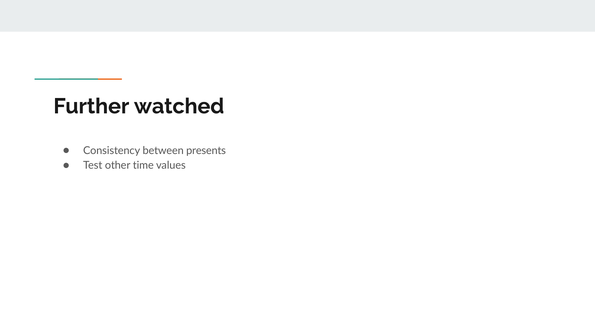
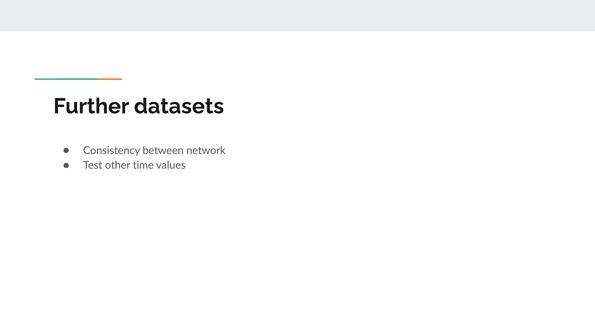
watched: watched -> datasets (179, 106)
presents: presents -> network (206, 150)
